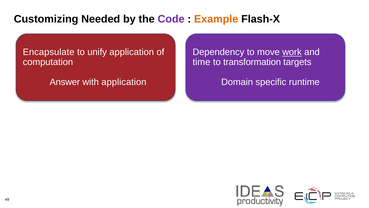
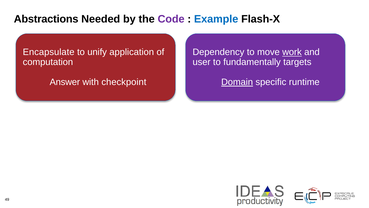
Customizing: Customizing -> Abstractions (46, 19)
Example colour: orange -> blue (216, 19)
time: time -> user (202, 62)
transformation: transformation -> fundamentally (252, 62)
with application: application -> checkpoint (124, 82)
Domain underline: none -> present (237, 82)
